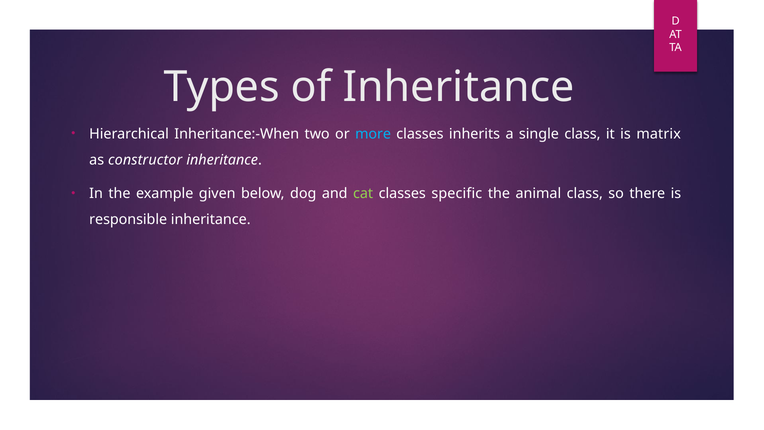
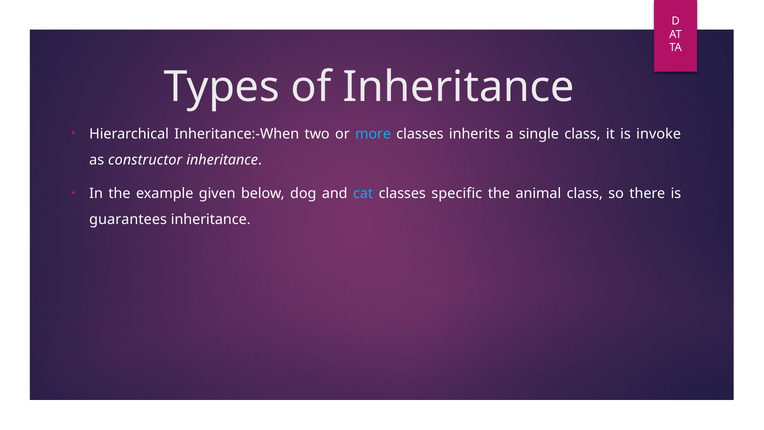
matrix: matrix -> invoke (659, 134)
cat colour: light green -> light blue (363, 193)
responsible: responsible -> guarantees (128, 219)
